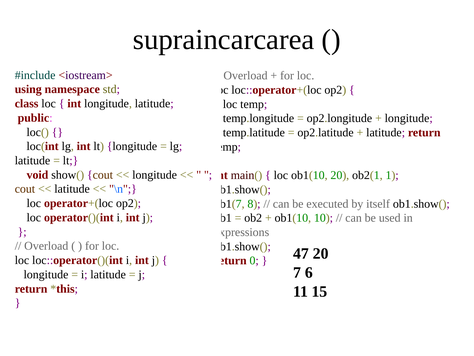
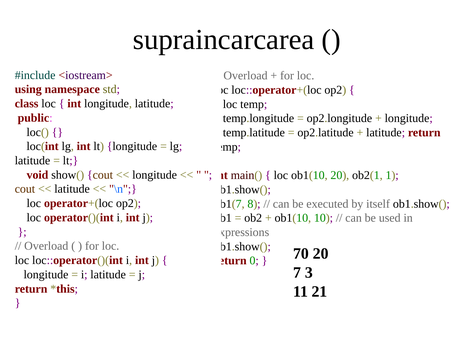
47: 47 -> 70 (301, 253)
6: 6 -> 3 (309, 272)
15: 15 -> 21 (319, 291)
